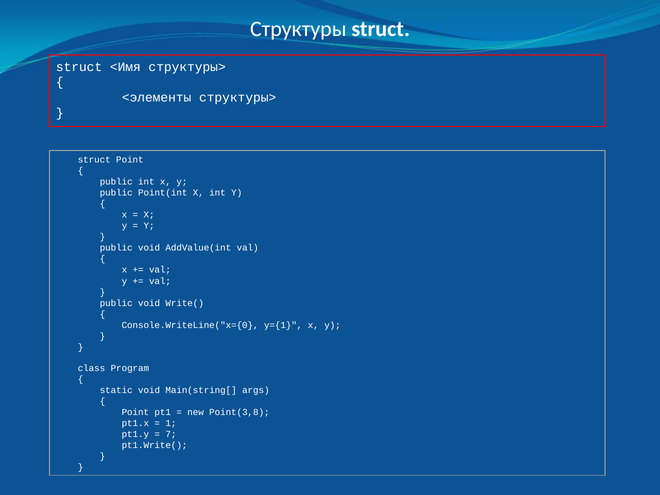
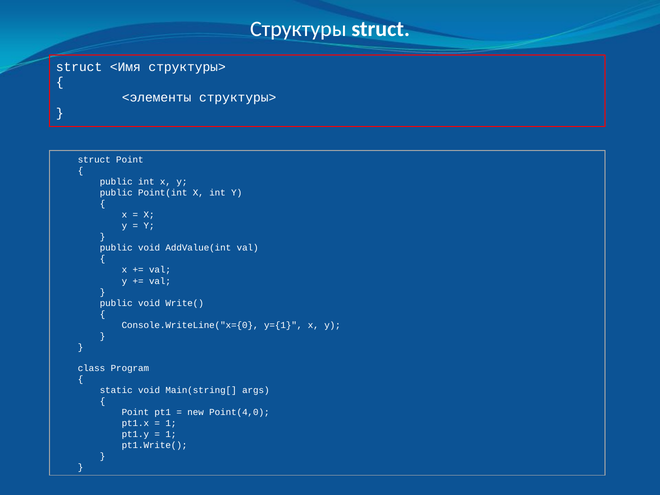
Point(3,8: Point(3,8 -> Point(4,0 (239, 412)
7: 7 -> 1 (171, 434)
